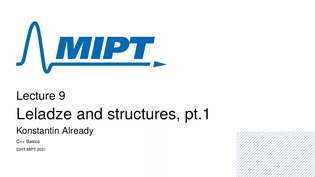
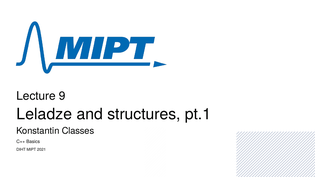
Already: Already -> Classes (78, 131)
